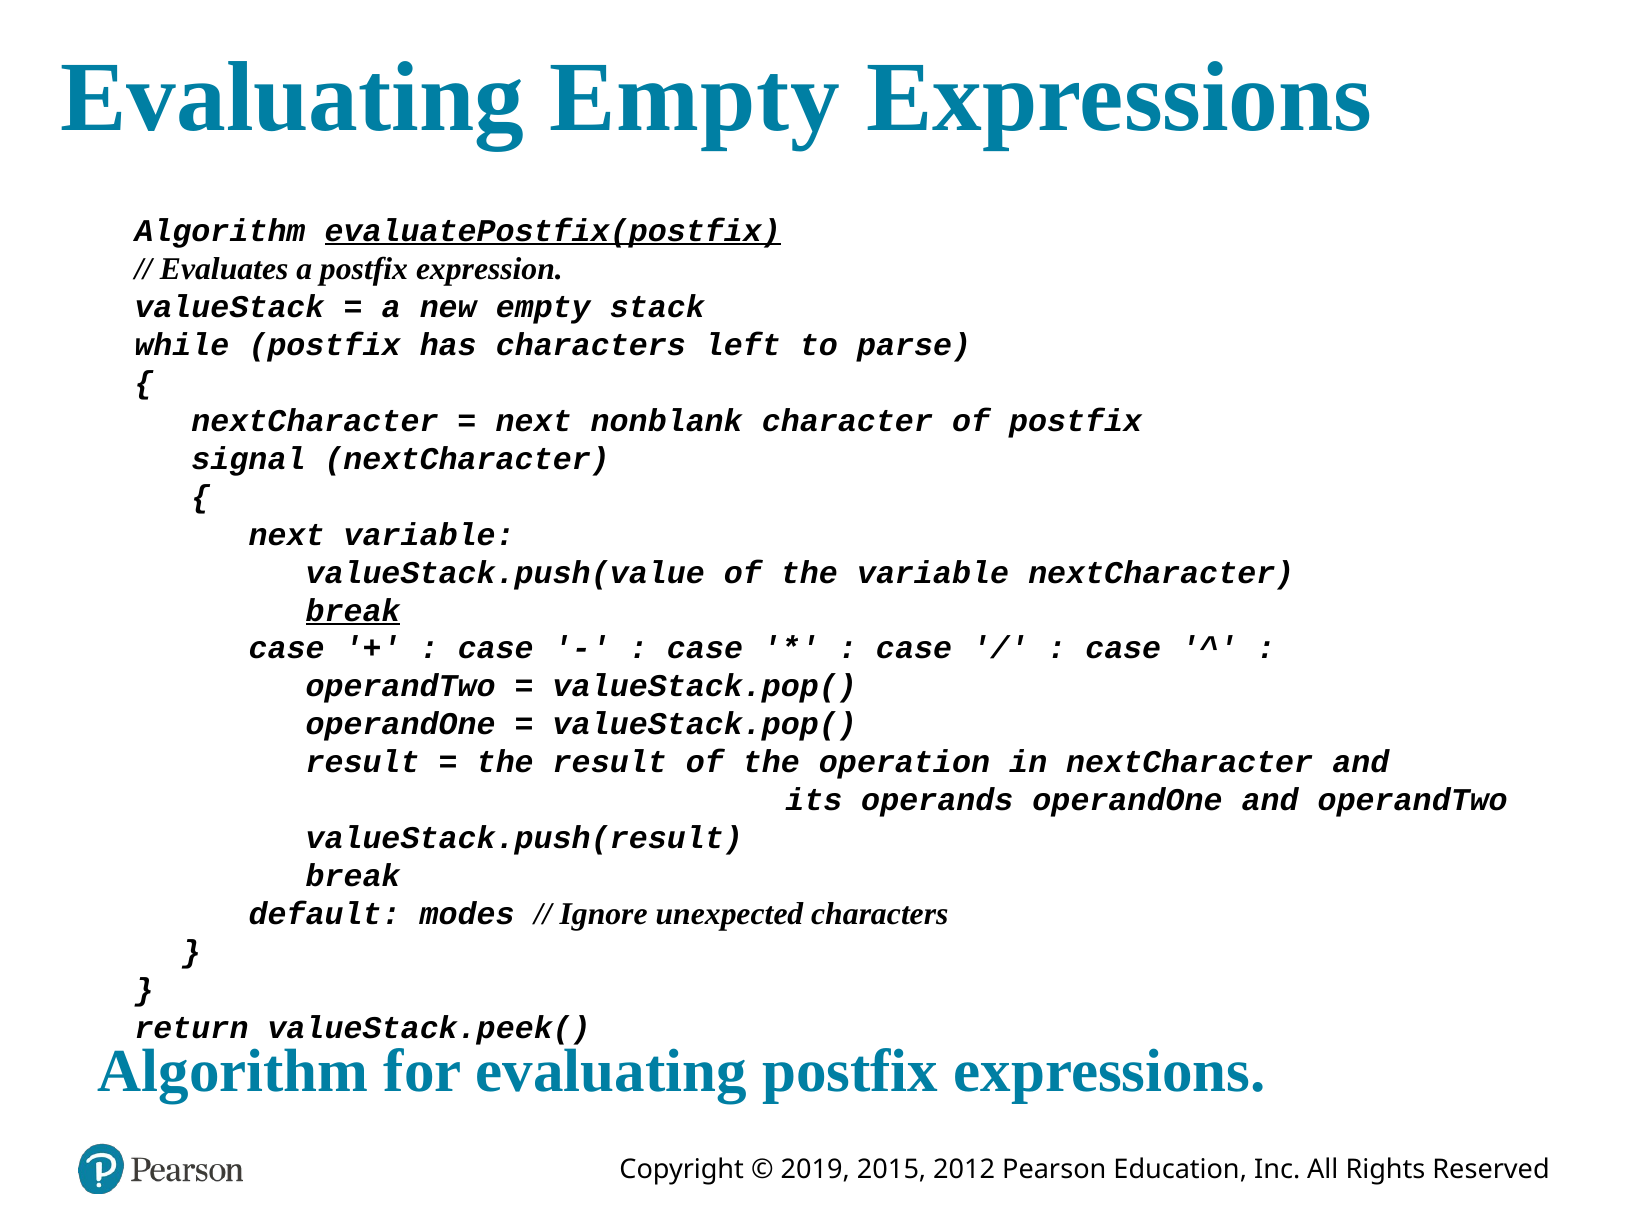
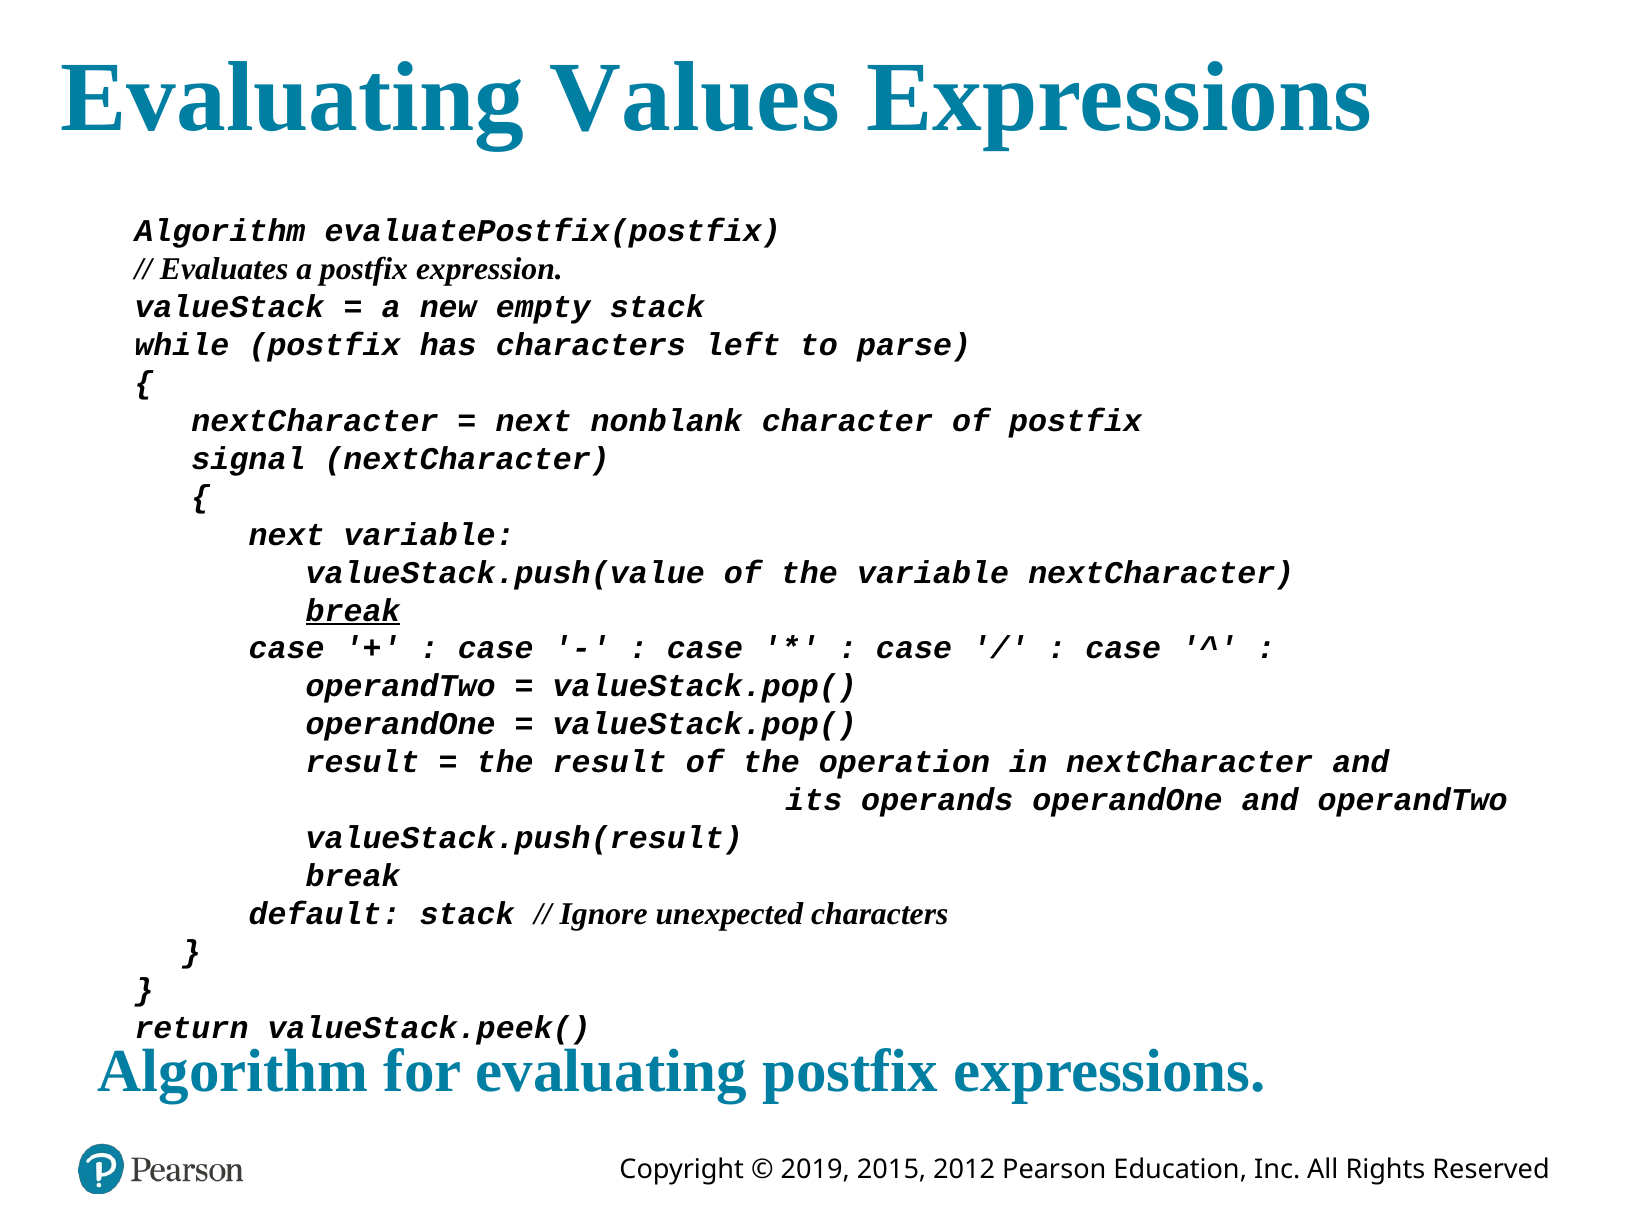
Evaluating Empty: Empty -> Values (695, 98)
evaluatePostfix(postfix underline: present -> none (553, 231)
default modes: modes -> stack (467, 915)
